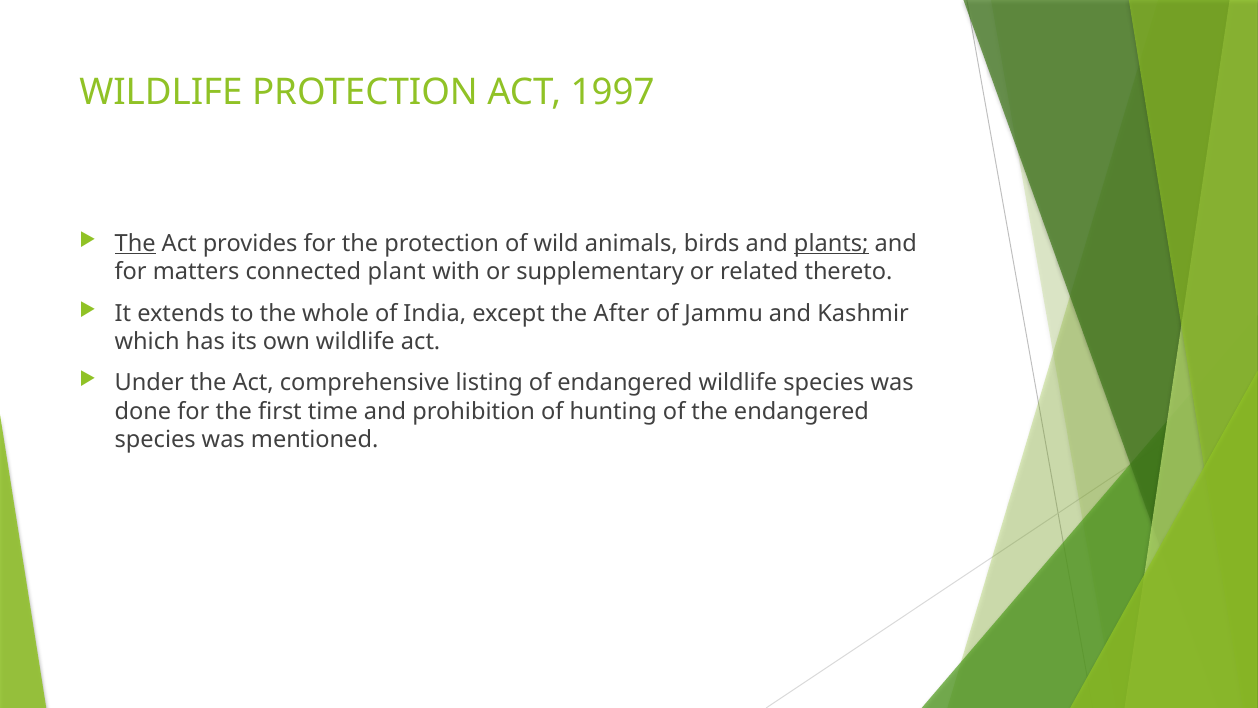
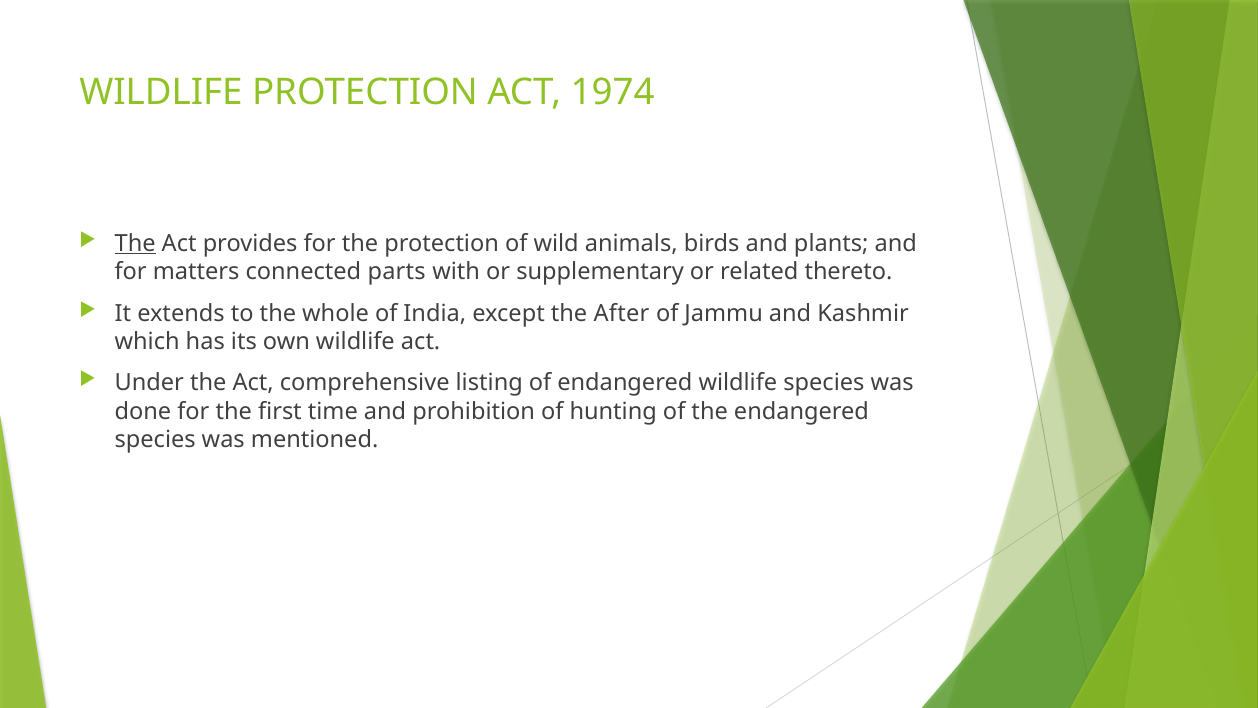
1997: 1997 -> 1974 (613, 92)
plants underline: present -> none (831, 243)
plant: plant -> parts (397, 272)
